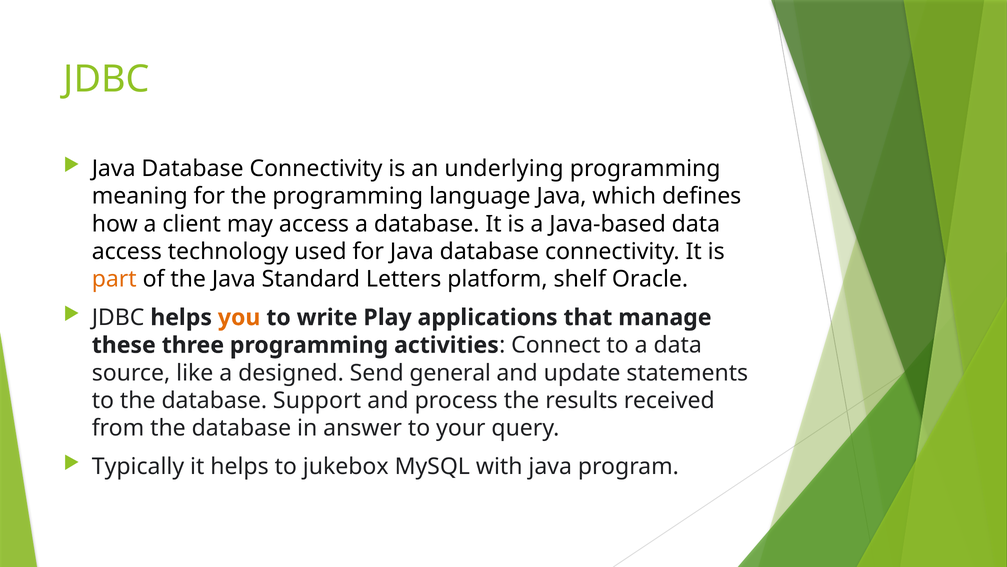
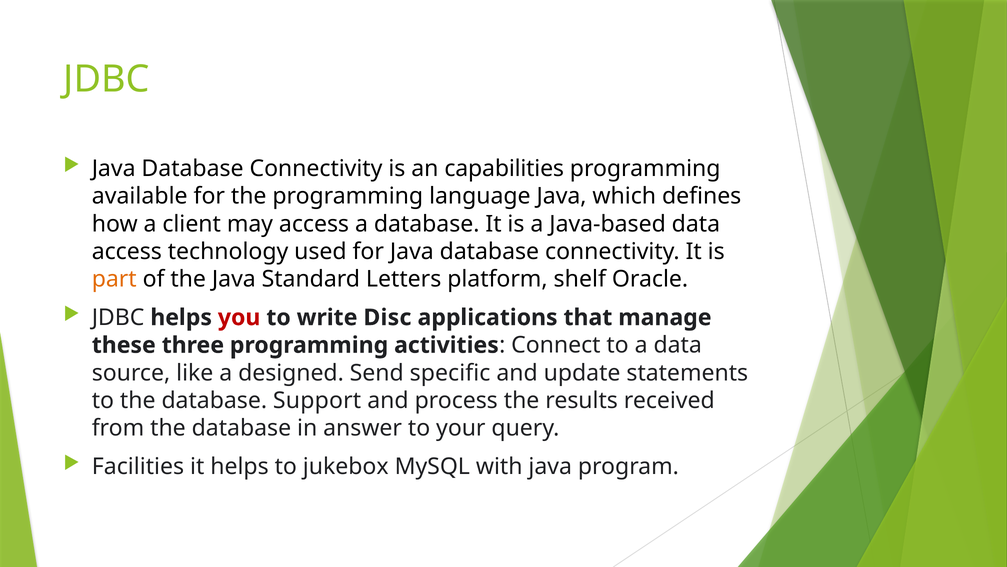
underlying: underlying -> capabilities (504, 168)
meaning: meaning -> available (140, 196)
you colour: orange -> red (239, 317)
Play: Play -> Disc (387, 317)
general: general -> specific (450, 373)
Typically: Typically -> Facilities (138, 466)
